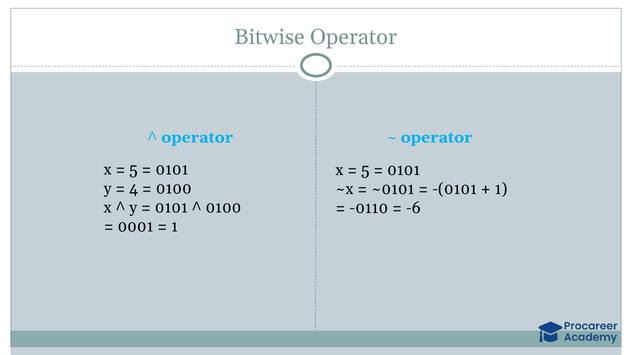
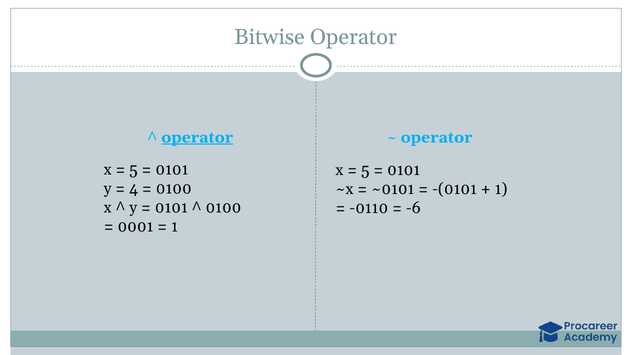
operator underline: none -> present (197, 137)
